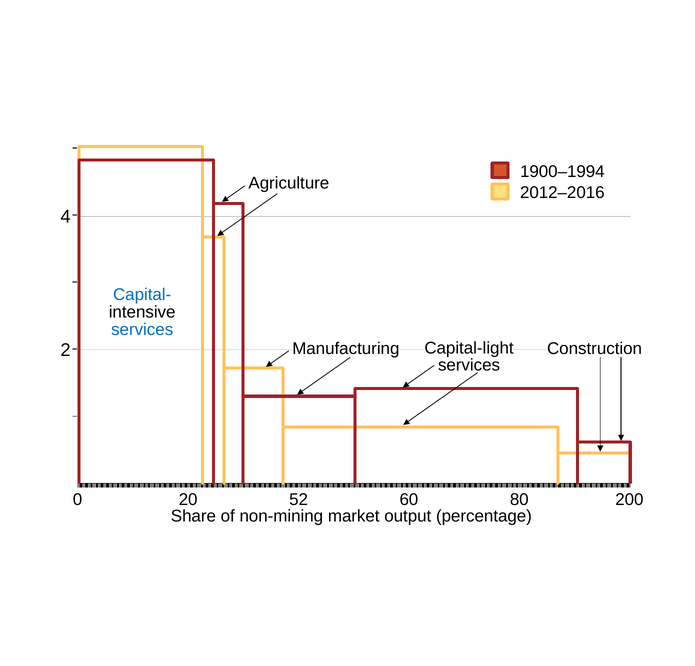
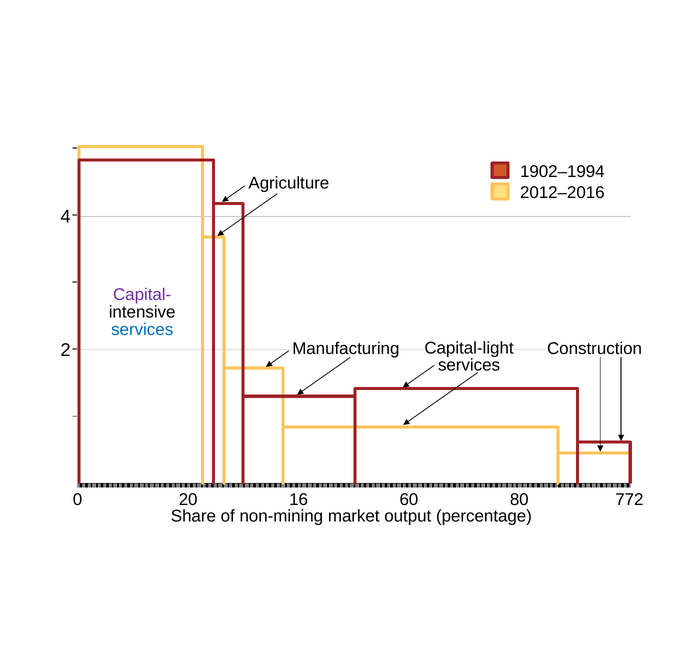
1900–1994: 1900–1994 -> 1902–1994 (562, 172)
Capital- colour: blue -> purple (142, 295)
52: 52 -> 16 (299, 500)
200: 200 -> 772 (629, 500)
